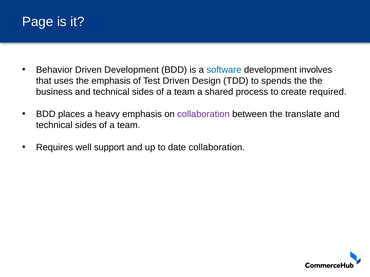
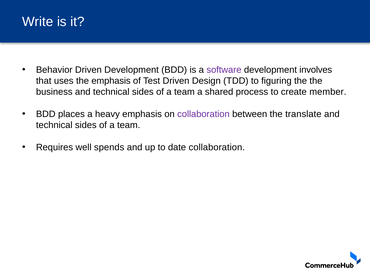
Page: Page -> Write (38, 22)
software colour: blue -> purple (224, 70)
spends: spends -> figuring (276, 81)
required: required -> member (328, 92)
support: support -> spends (109, 148)
